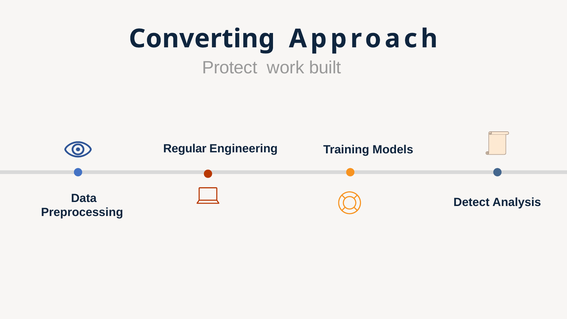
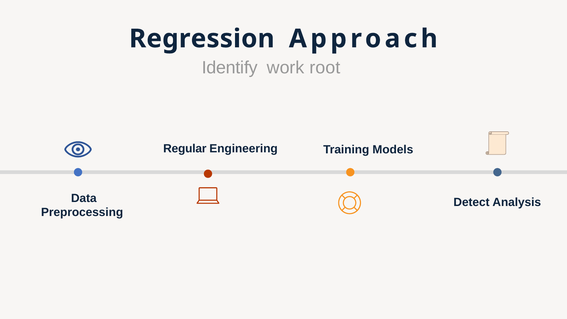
Converting: Converting -> Regression (202, 39)
Protect: Protect -> Identify (230, 68)
built: built -> root (325, 68)
